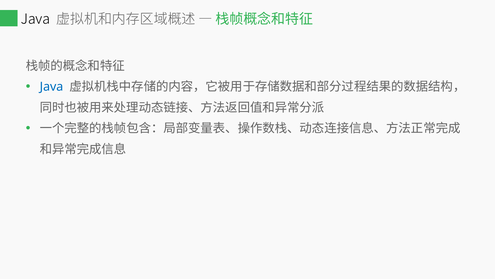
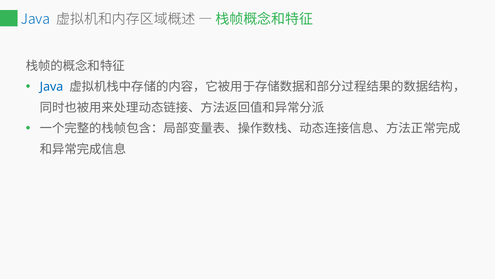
Java colour: black -> blue (35, 19)
